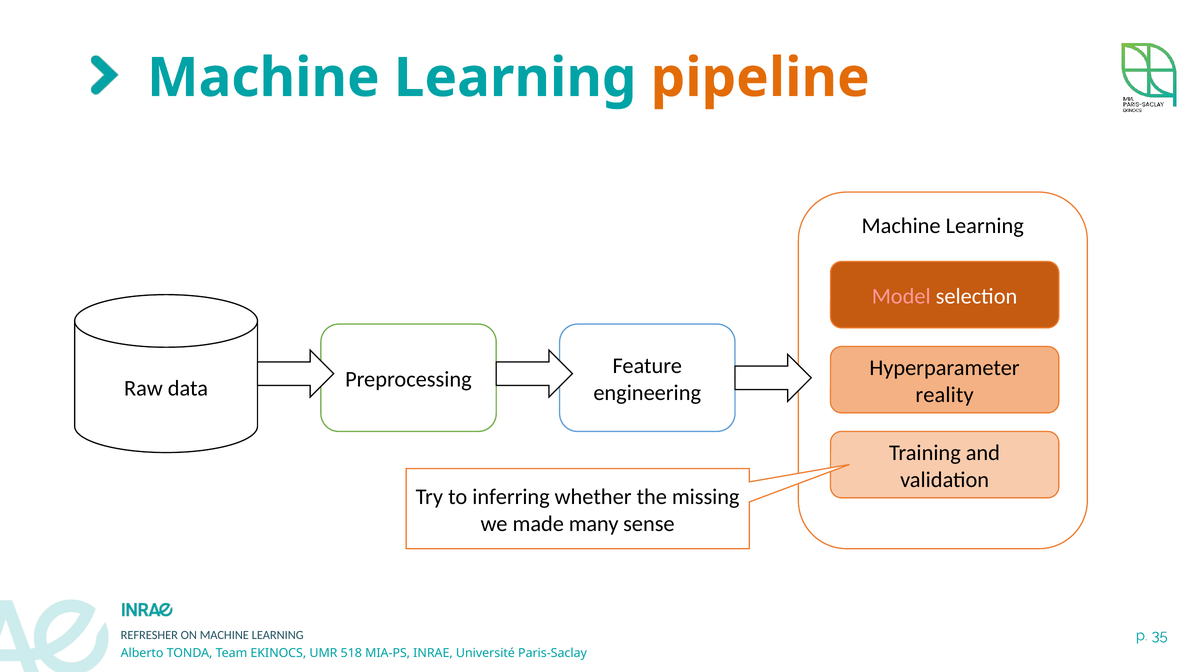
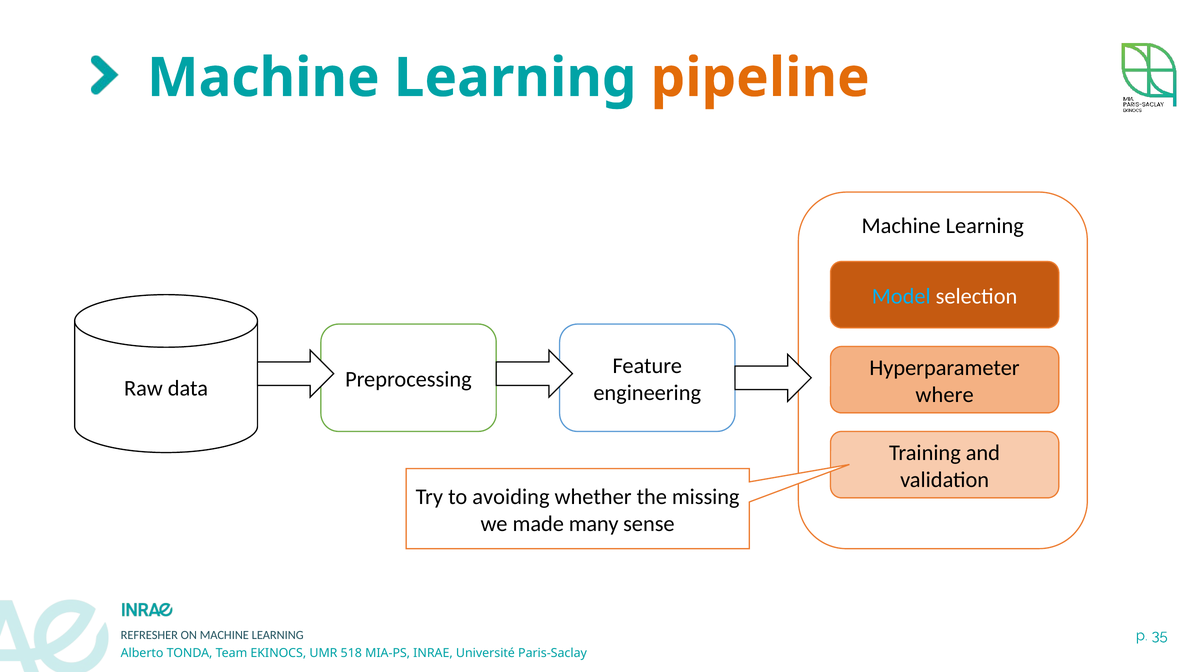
Model colour: pink -> light blue (901, 296)
reality: reality -> where (945, 394)
inferring: inferring -> avoiding (511, 496)
